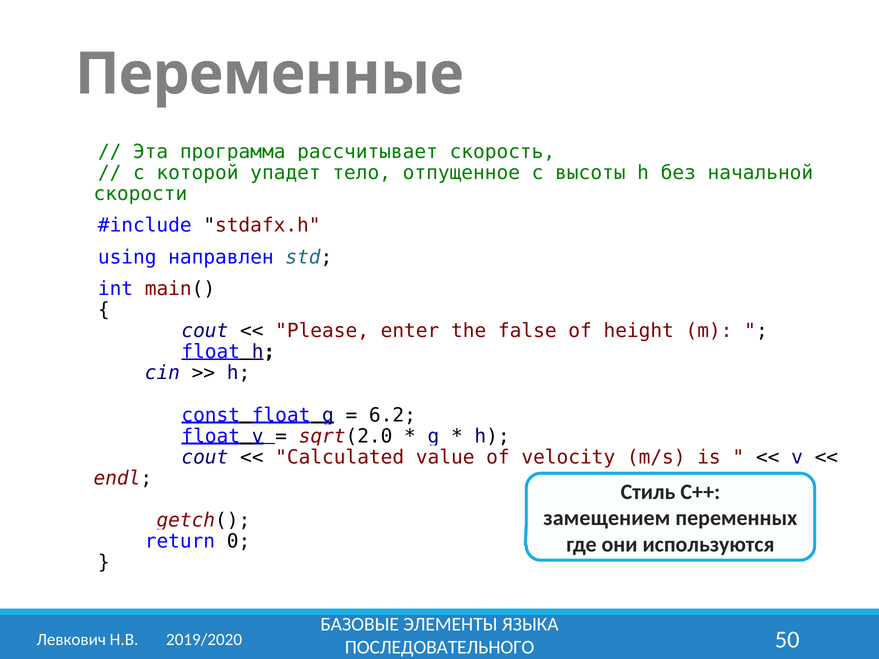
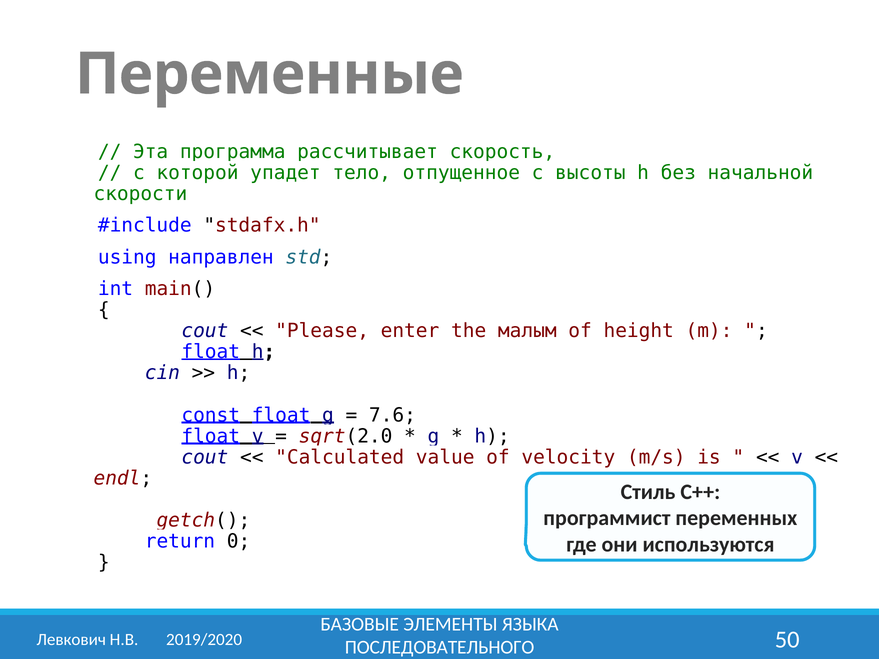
false: false -> малым (527, 331)
6.2: 6.2 -> 7.6 (392, 415)
замещением: замещением -> программист (607, 518)
